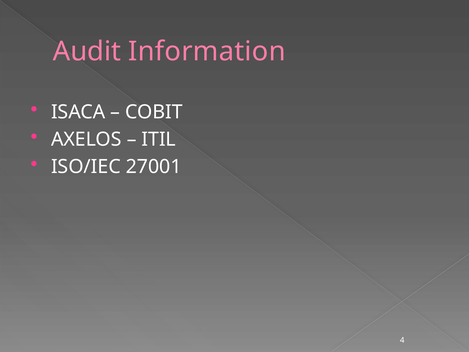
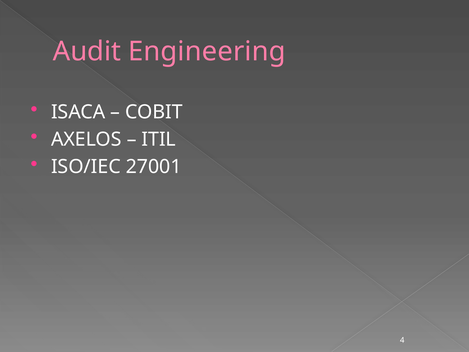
Information: Information -> Engineering (207, 51)
